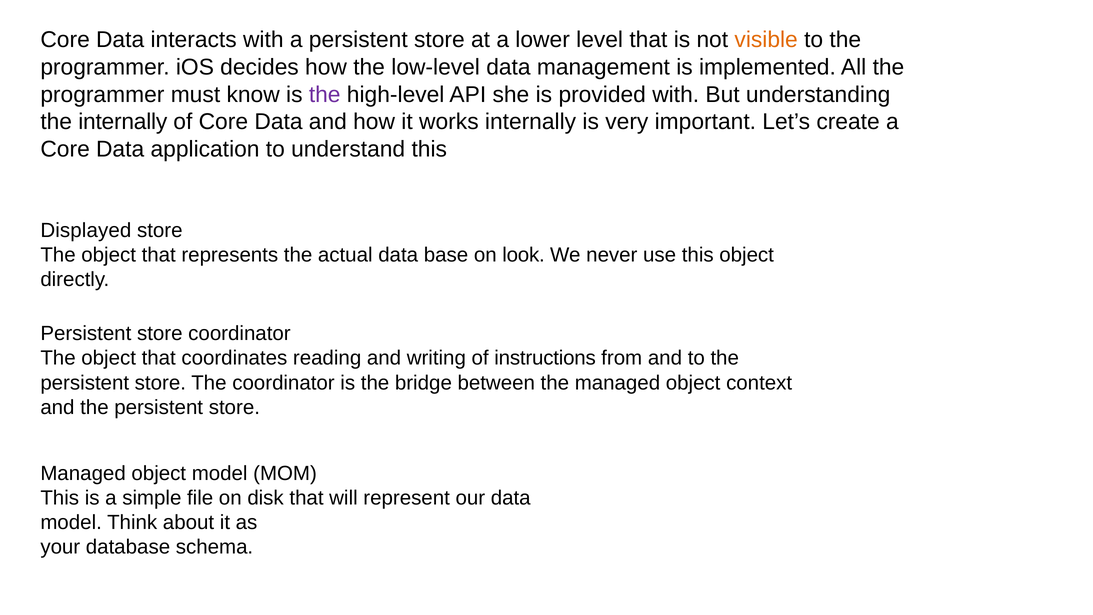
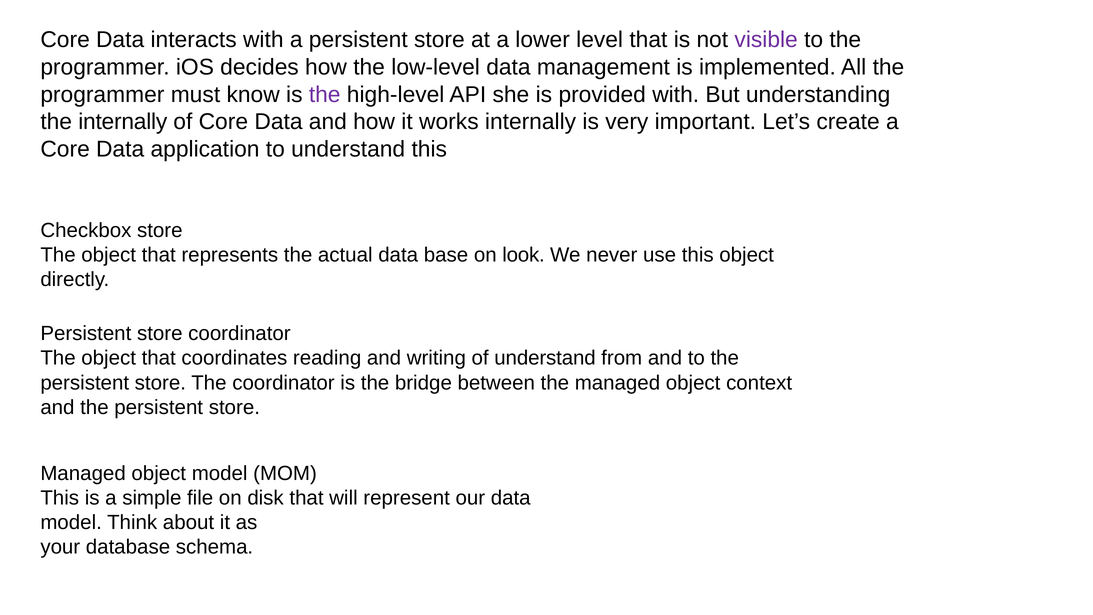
visible colour: orange -> purple (766, 40)
Displayed: Displayed -> Checkbox (86, 230)
of instructions: instructions -> understand (545, 358)
